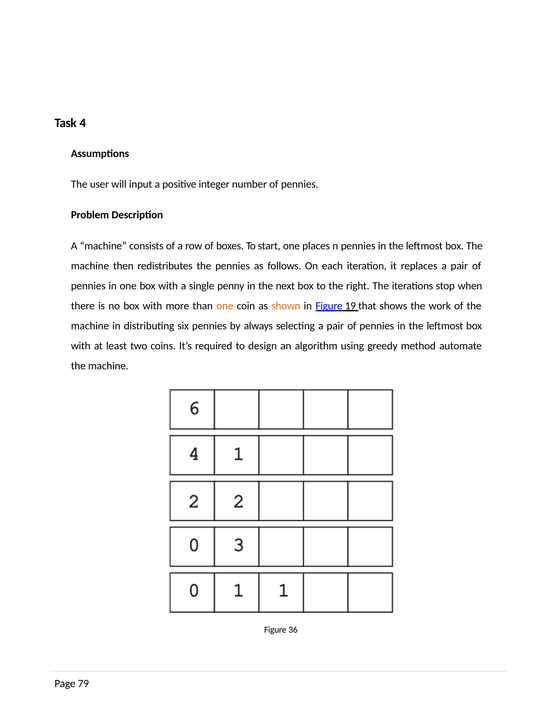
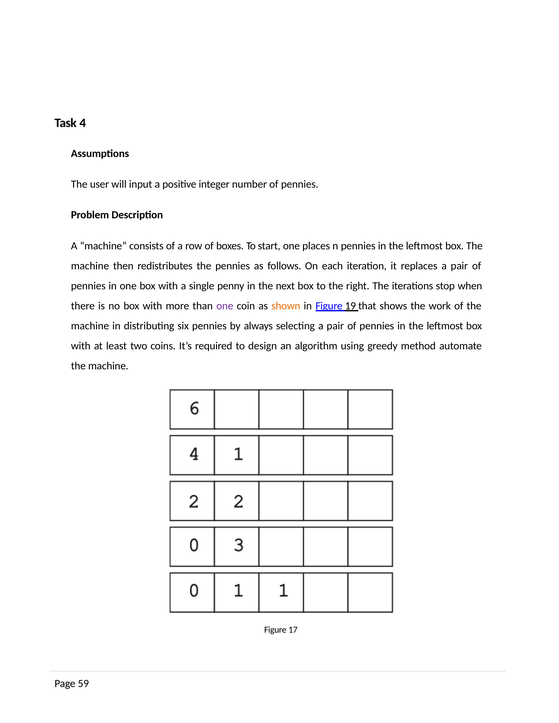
one colour: orange -> purple (225, 306)
36: 36 -> 17 (293, 630)
79: 79 -> 59 (83, 684)
